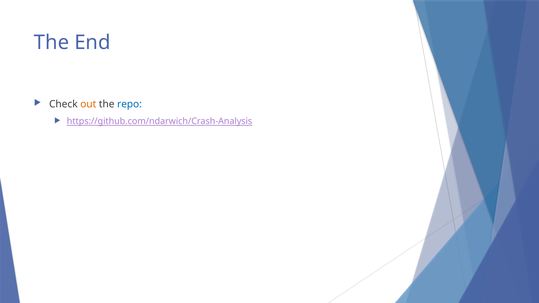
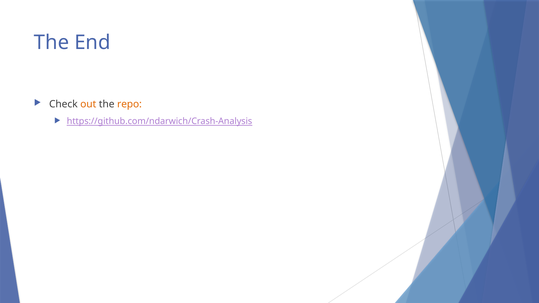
repo colour: blue -> orange (129, 104)
